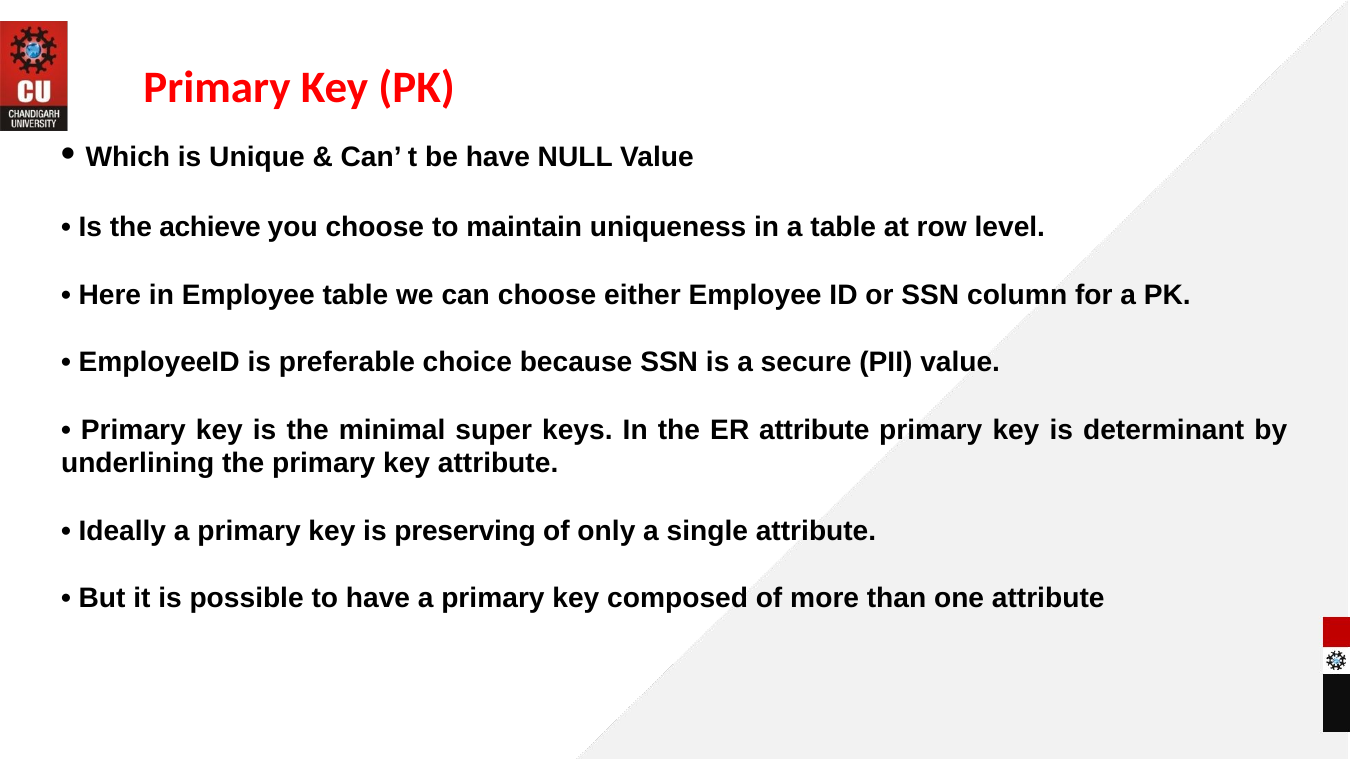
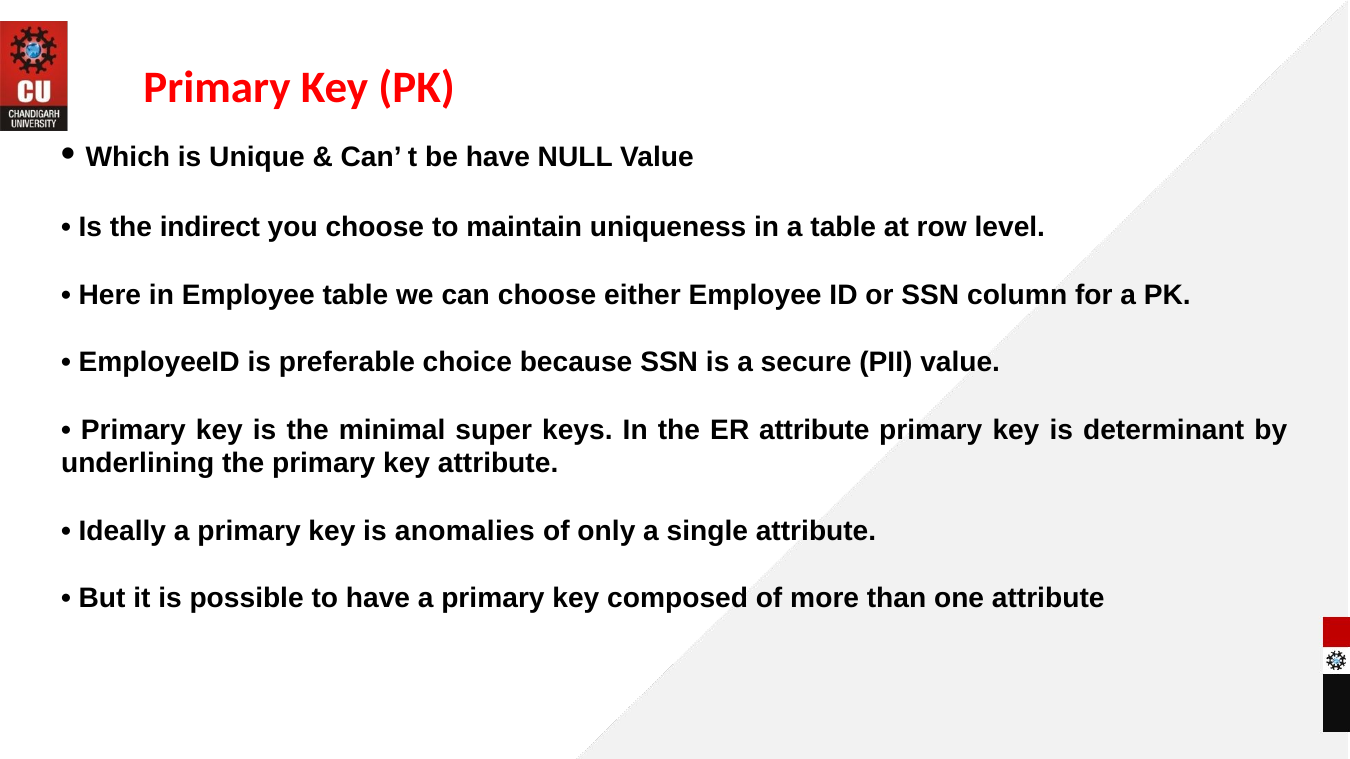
achieve: achieve -> indirect (210, 227)
preserving: preserving -> anomalies (465, 531)
